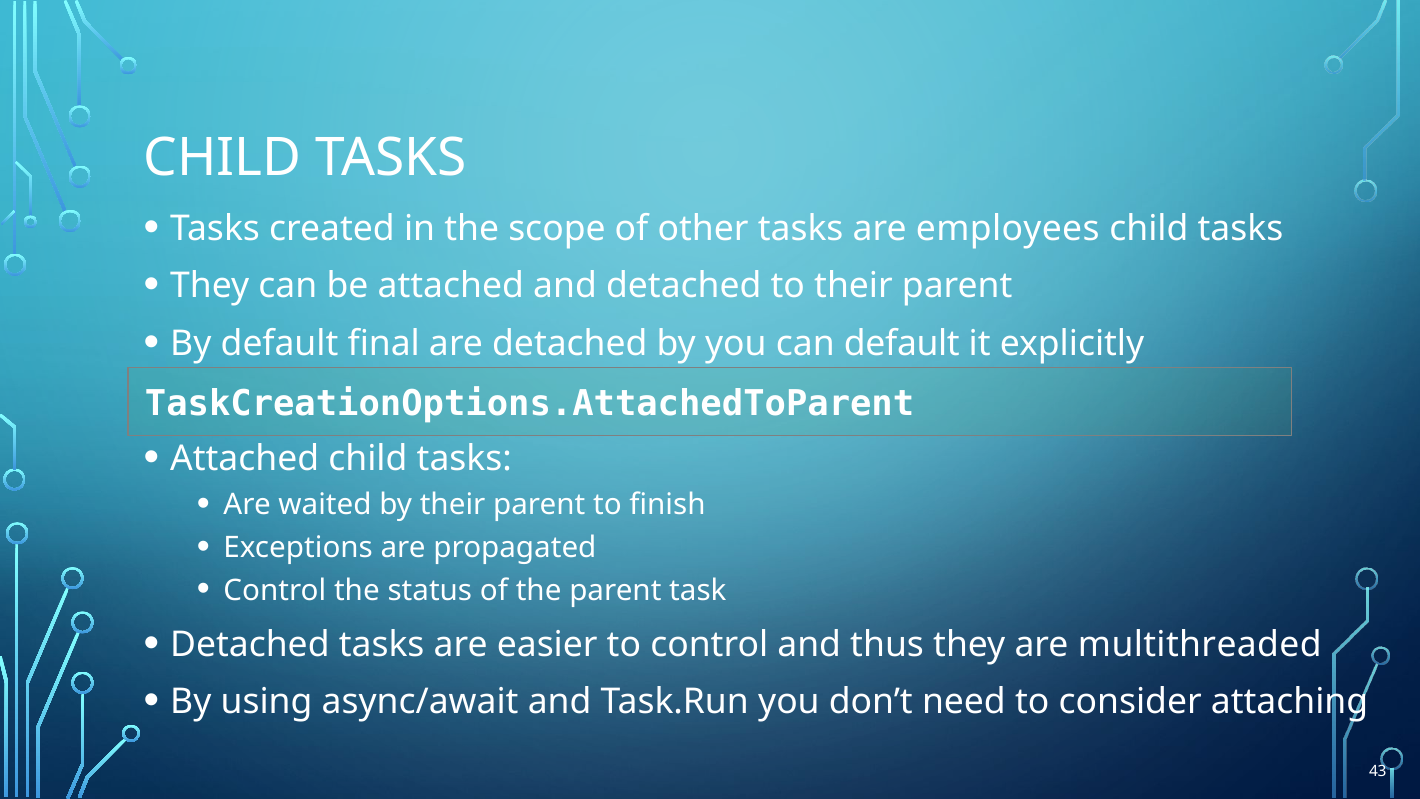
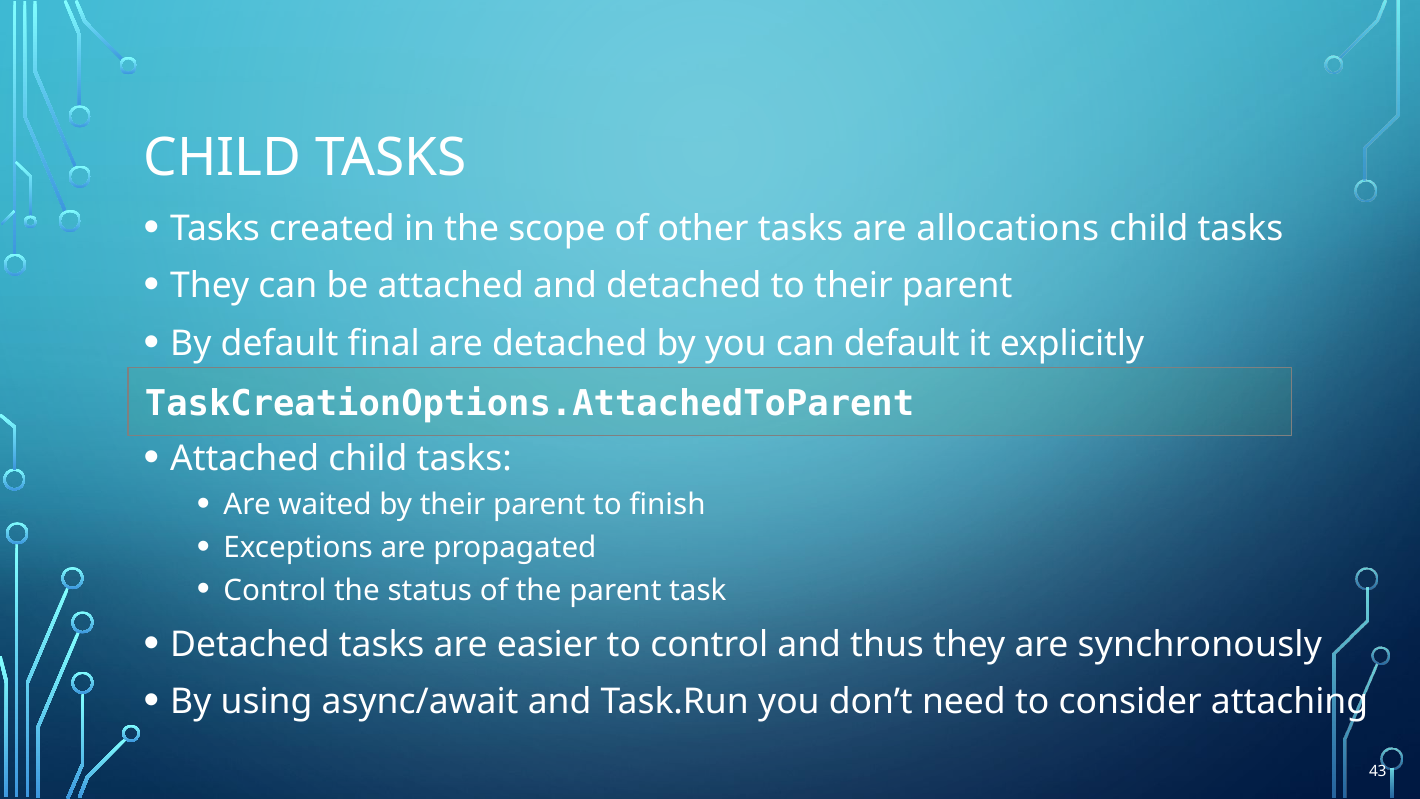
employees: employees -> allocations (1008, 229)
multithreaded: multithreaded -> synchronously (1200, 644)
